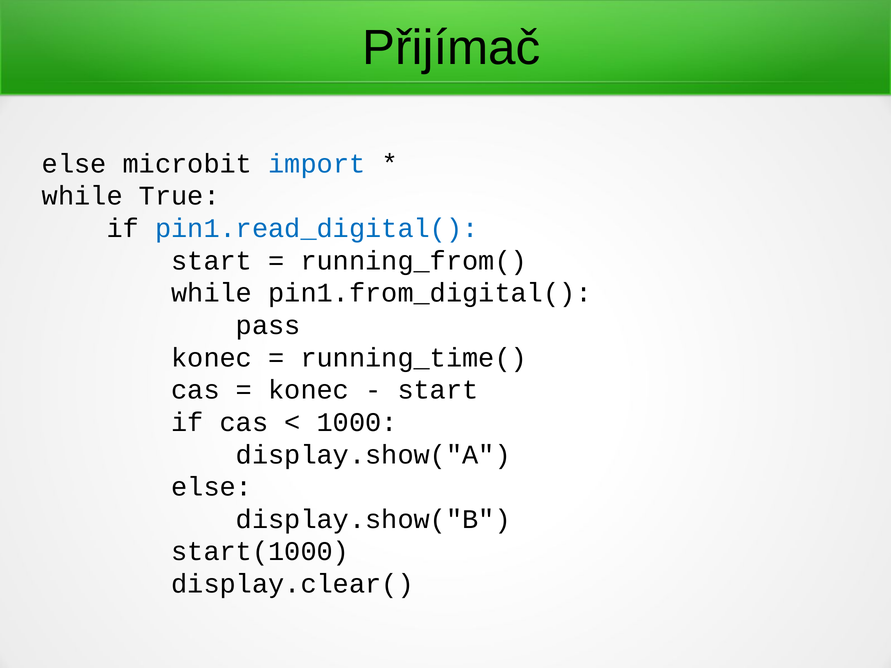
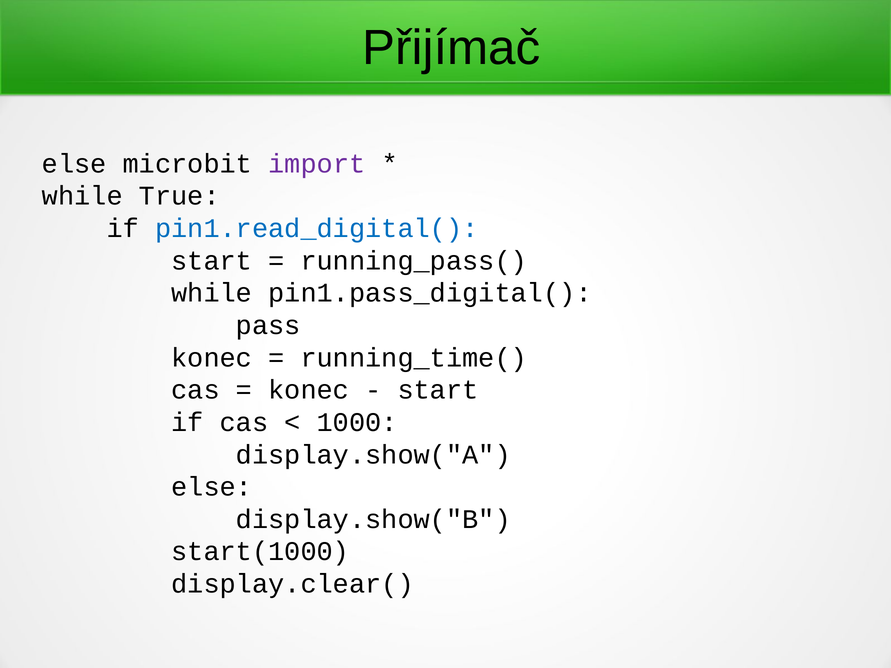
import colour: blue -> purple (317, 164)
running_from(: running_from( -> running_pass( (414, 261)
pin1.from_digital(: pin1.from_digital( -> pin1.pass_digital( (430, 293)
